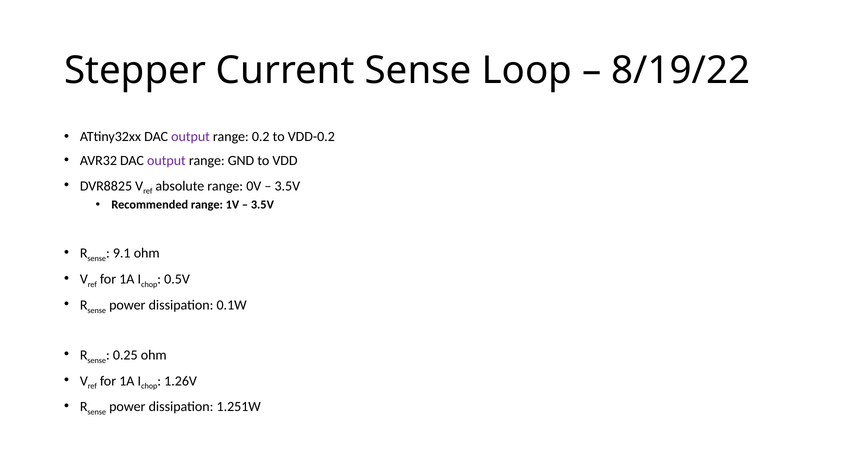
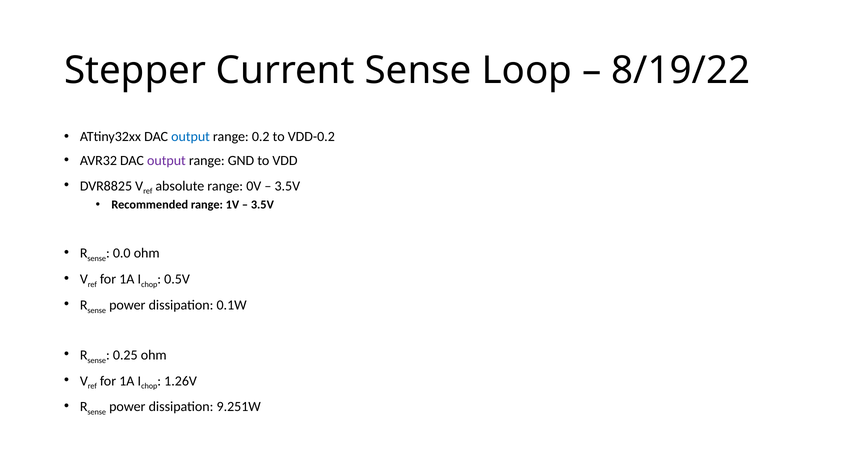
output colour: purple -> blue (191, 137)
9.1: 9.1 -> 0.0 (122, 253)
1.251W: 1.251W -> 9.251W (239, 407)
